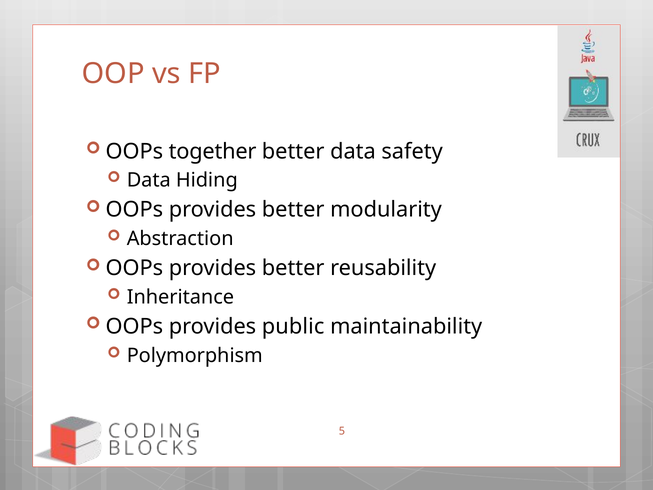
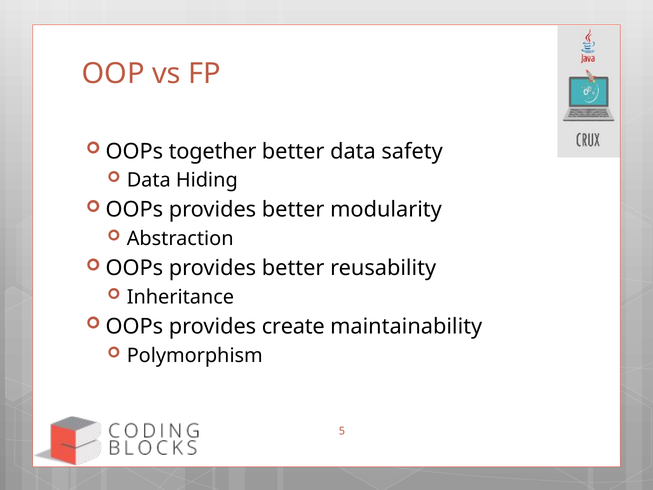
public: public -> create (293, 326)
